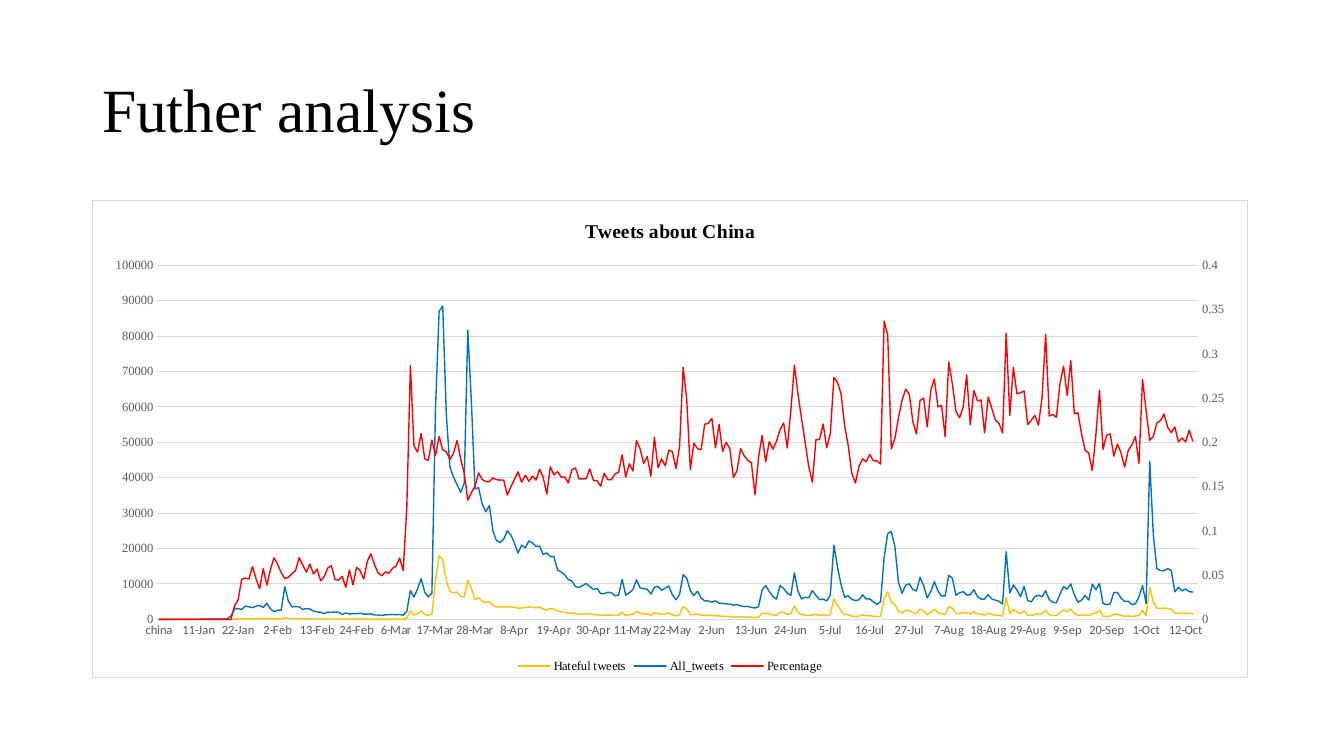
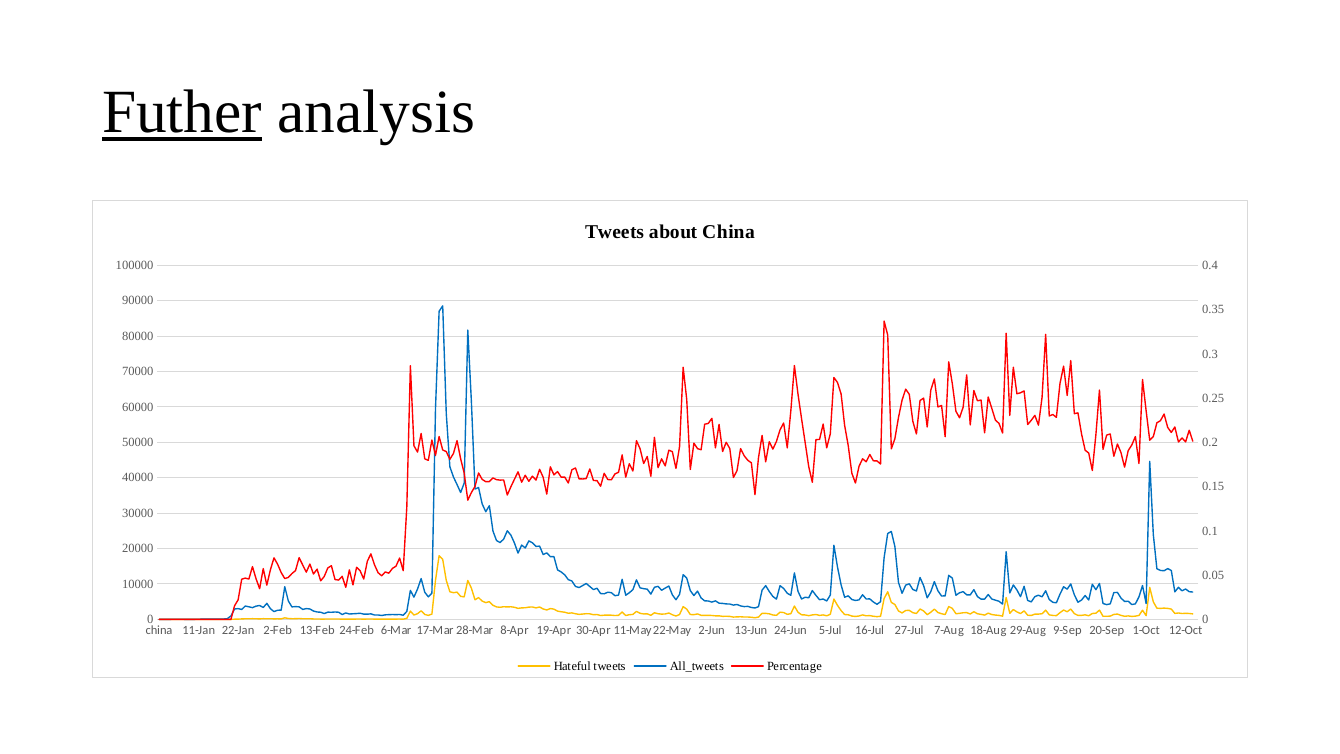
Futher underline: none -> present (182, 113)
